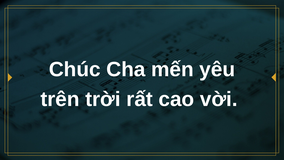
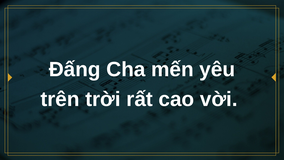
Chúc: Chúc -> Ðấng (75, 69)
